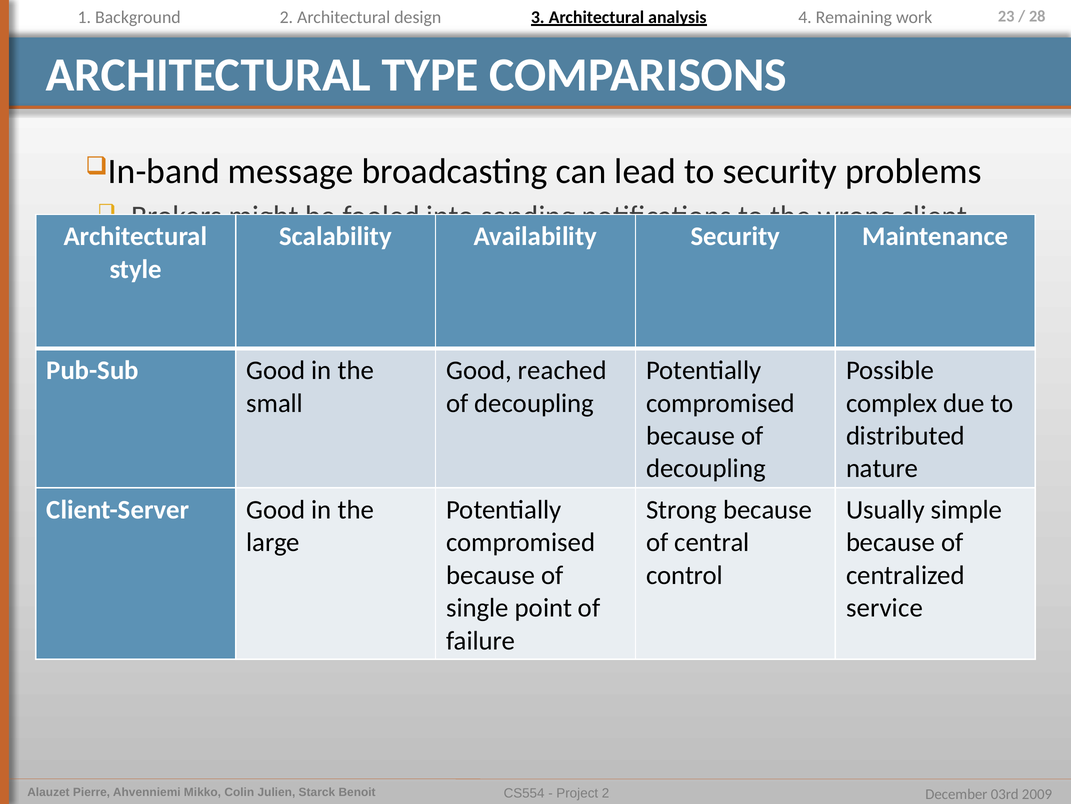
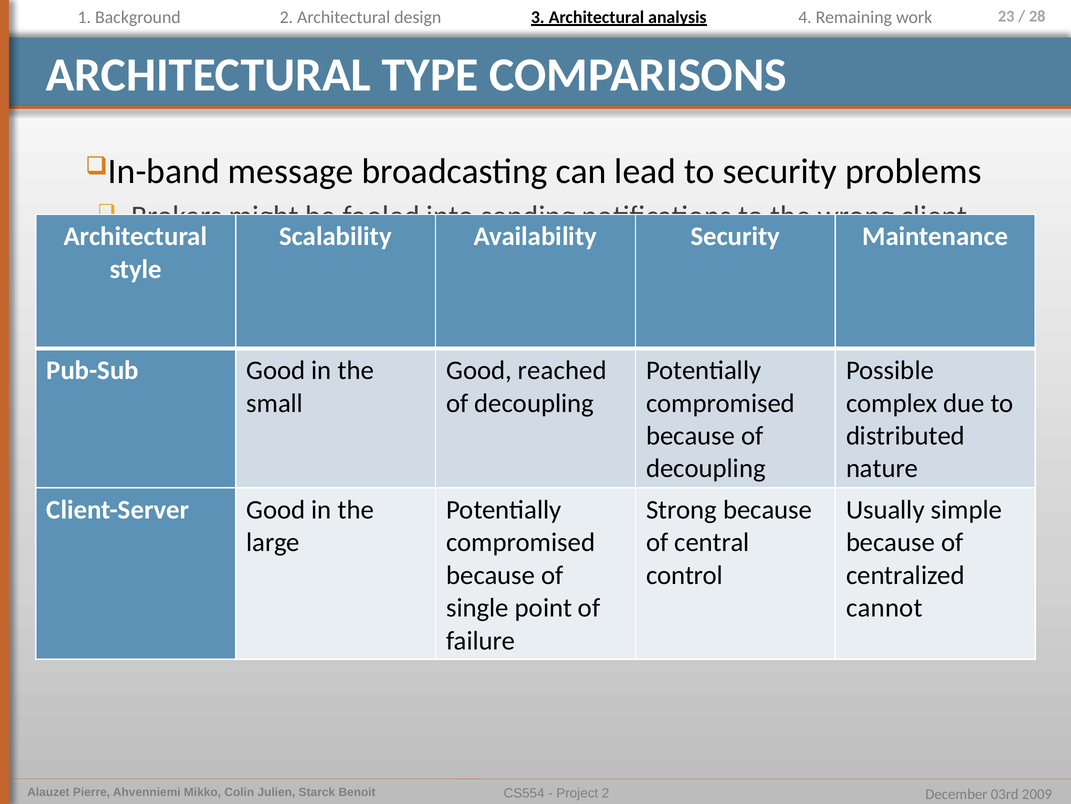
service: service -> cannot (884, 607)
